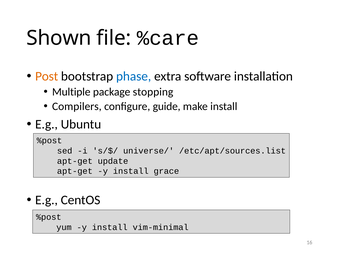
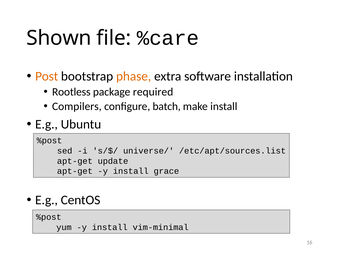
phase colour: blue -> orange (134, 76)
Multiple: Multiple -> Rootless (71, 92)
stopping: stopping -> required (153, 92)
guide: guide -> batch (167, 107)
